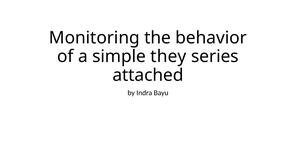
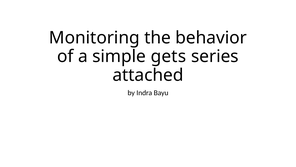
they: they -> gets (168, 56)
